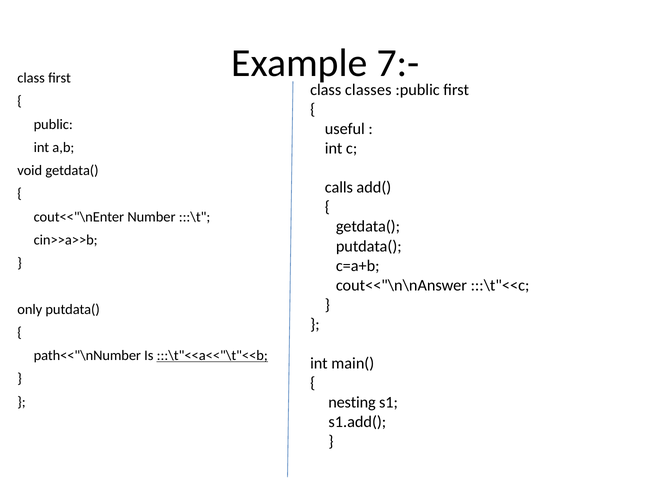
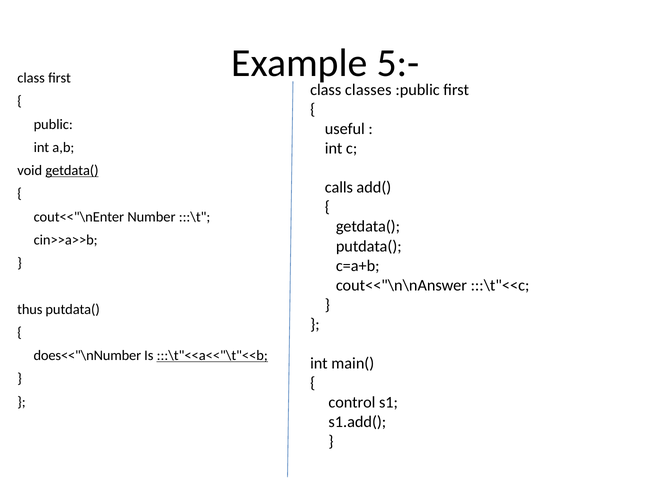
7:-: 7:- -> 5:- (398, 63)
getdata( underline: none -> present (72, 171)
only: only -> thus (30, 309)
path<<"\nNumber: path<<"\nNumber -> does<<"\nNumber (87, 356)
nesting: nesting -> control (352, 403)
